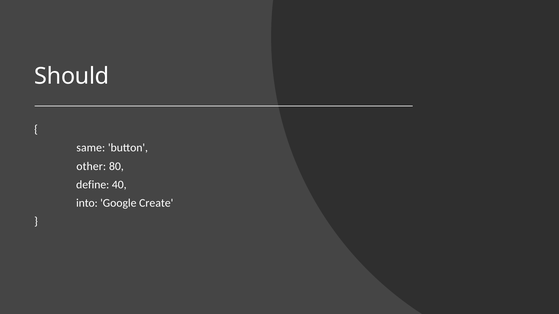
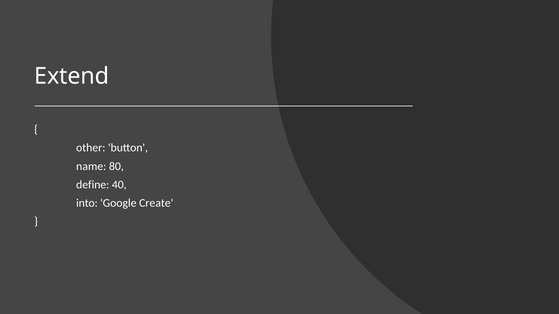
Should: Should -> Extend (72, 76)
same: same -> other (91, 148)
other: other -> name (91, 166)
